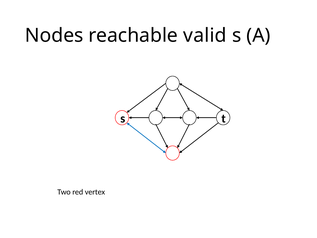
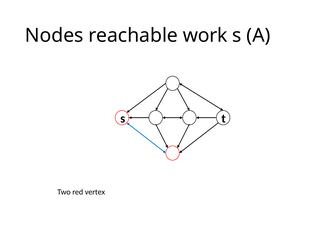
valid: valid -> work (205, 36)
